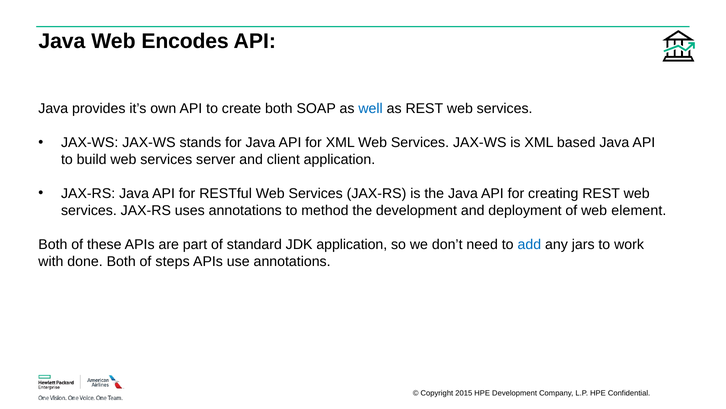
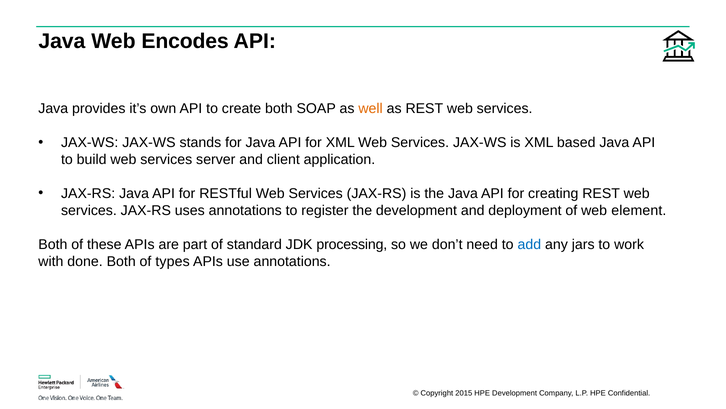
well colour: blue -> orange (371, 109)
method: method -> register (325, 210)
JDK application: application -> processing (352, 244)
steps: steps -> types (173, 261)
